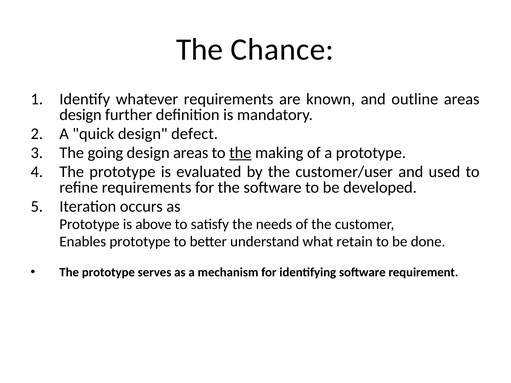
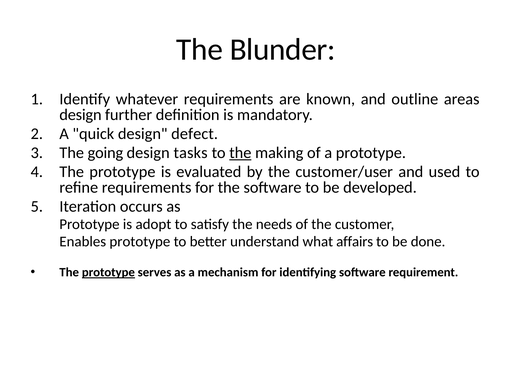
Chance: Chance -> Blunder (283, 49)
design areas: areas -> tasks (191, 153)
above: above -> adopt (153, 225)
retain: retain -> affairs (355, 242)
prototype underline: none -> present (108, 273)
